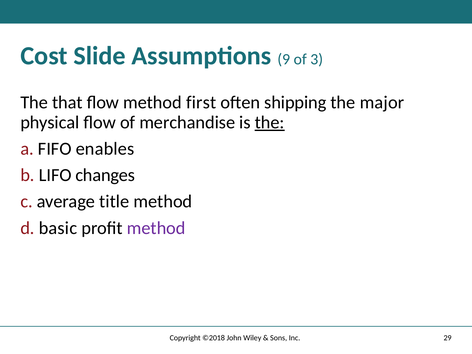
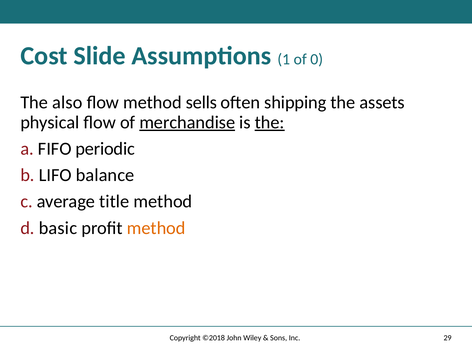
9: 9 -> 1 (284, 59)
3: 3 -> 0 (317, 59)
that: that -> also (67, 103)
first: first -> sells (201, 103)
major: major -> assets (382, 103)
merchandise underline: none -> present (187, 122)
enables: enables -> periodic (105, 149)
changes: changes -> balance (105, 175)
method colour: purple -> orange (156, 228)
